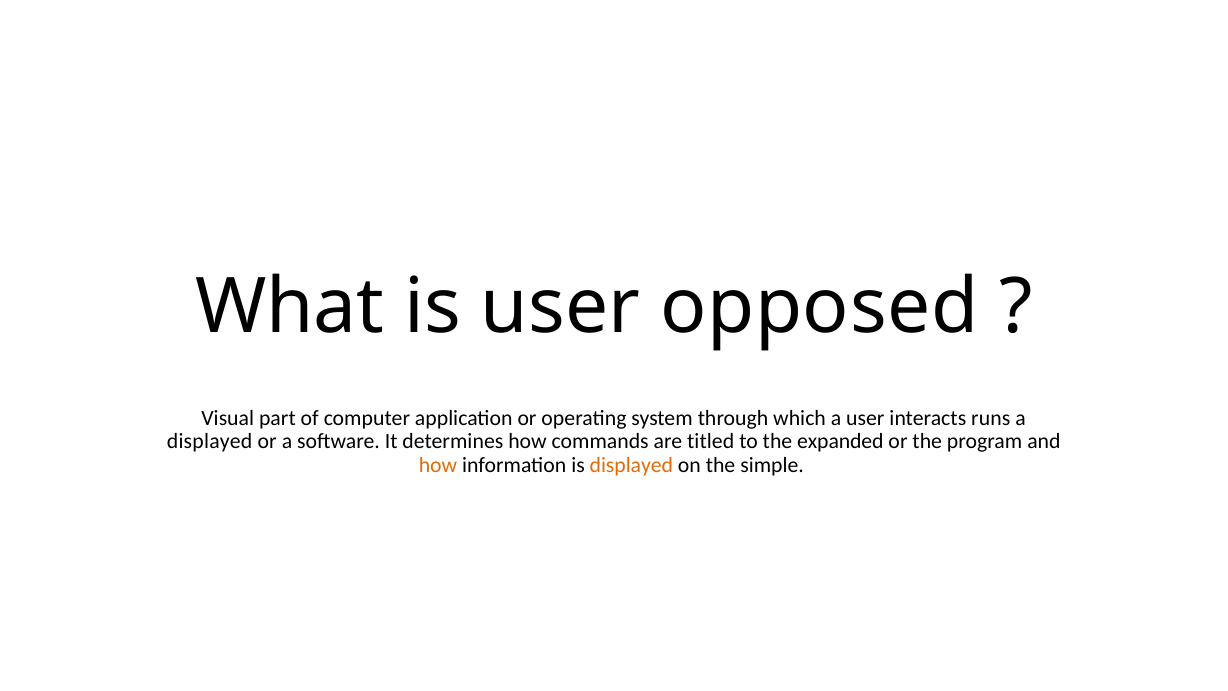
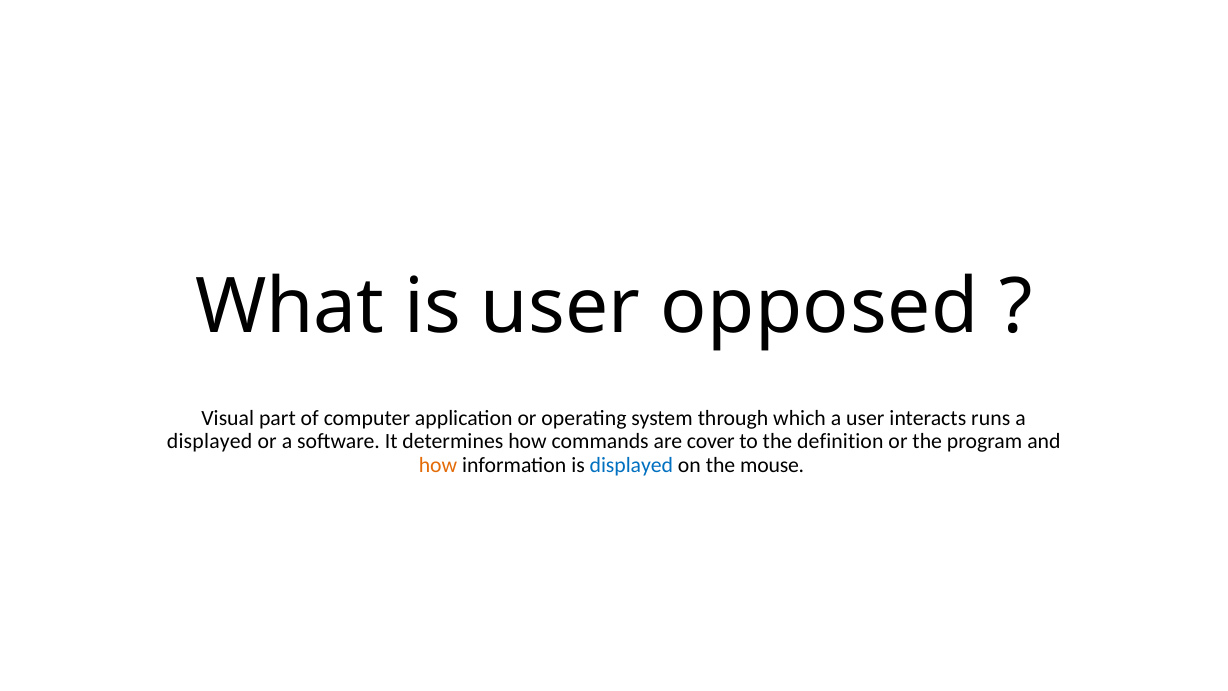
titled: titled -> cover (711, 441)
expanded: expanded -> definition (840, 441)
displayed colour: orange -> blue (631, 465)
simple: simple -> mouse (772, 465)
